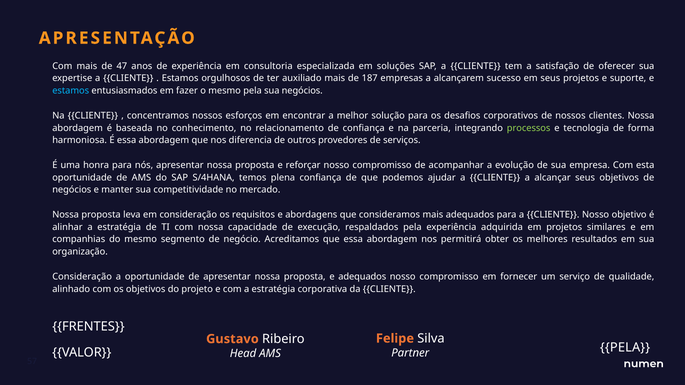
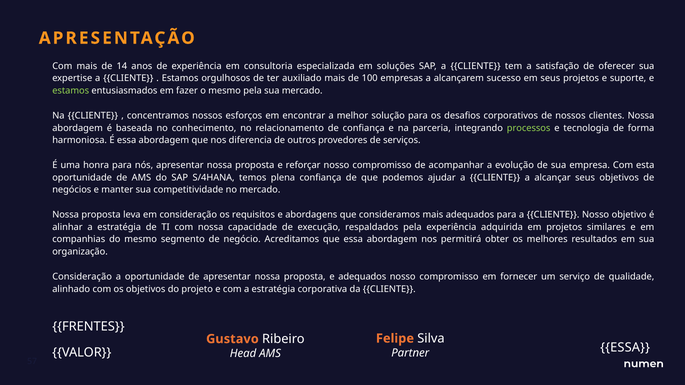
47: 47 -> 14 (122, 66)
187: 187 -> 100 (370, 78)
estamos colour: light blue -> light green (71, 91)
sua negócios: negócios -> mercado (302, 91)
Partner PELA: PELA -> ESSA (625, 348)
